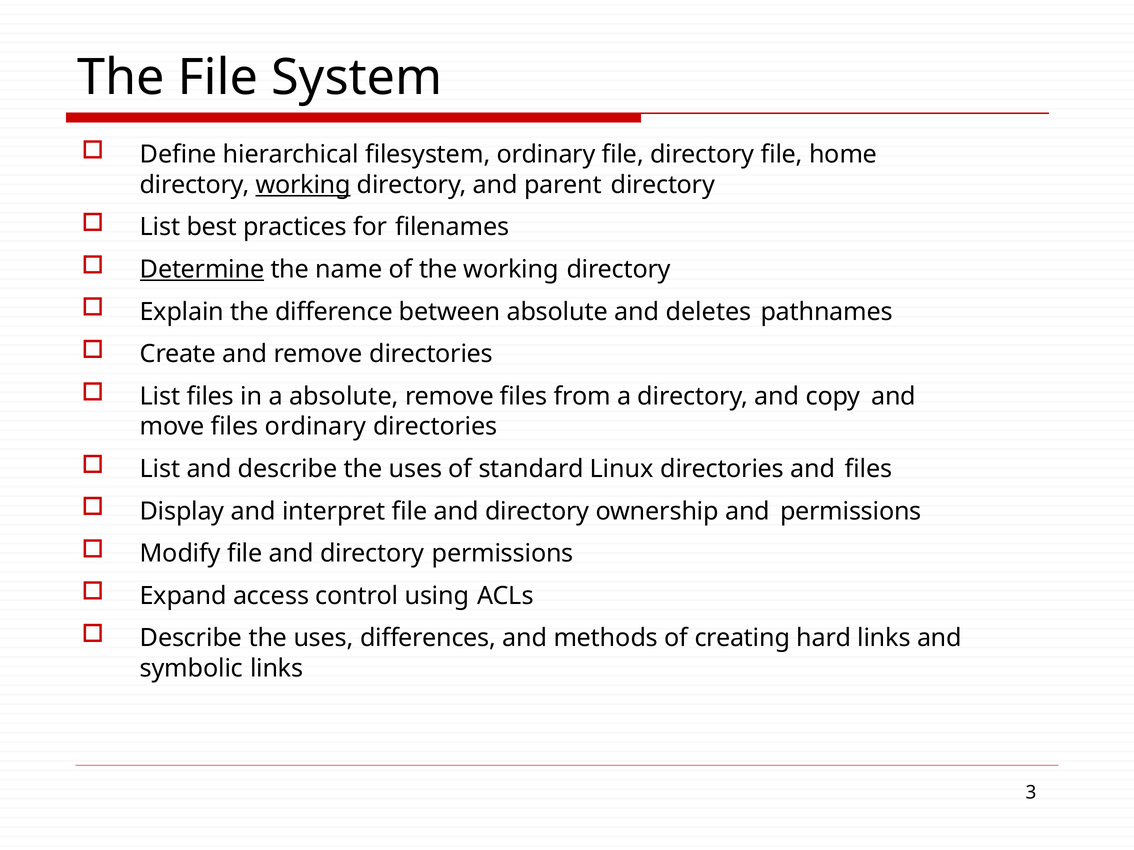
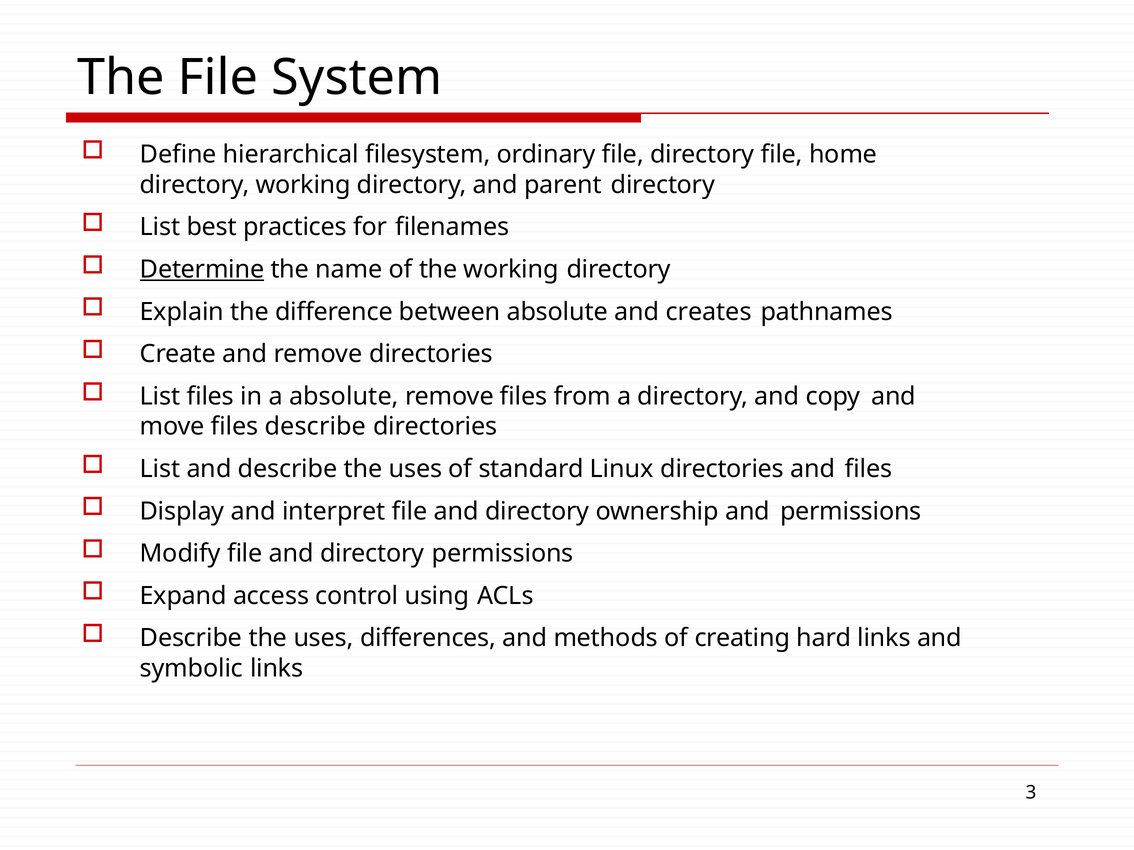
working underline: present -> none (303, 185)
deletes: deletes -> creates (709, 312)
files ordinary: ordinary -> describe (315, 427)
